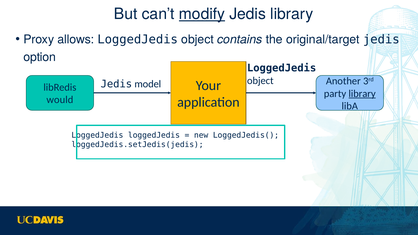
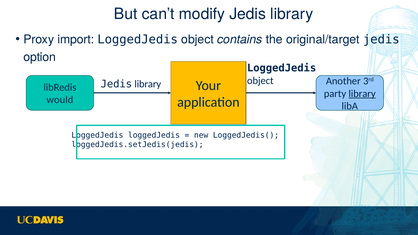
modify underline: present -> none (202, 14)
allows: allows -> import (76, 40)
model: model -> library (148, 84)
